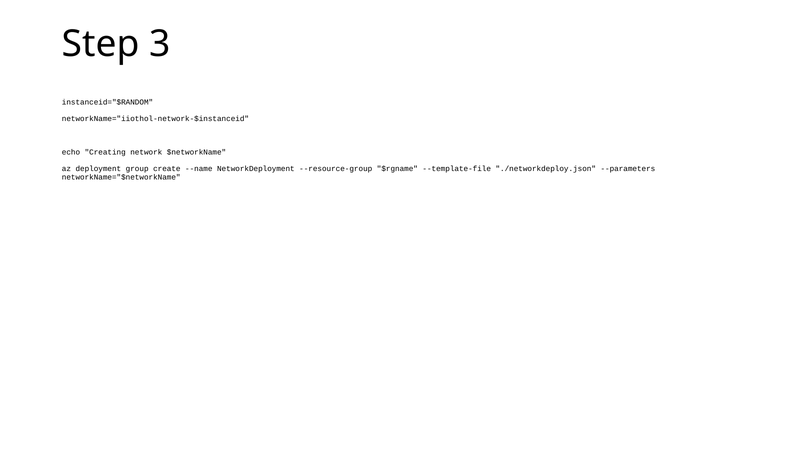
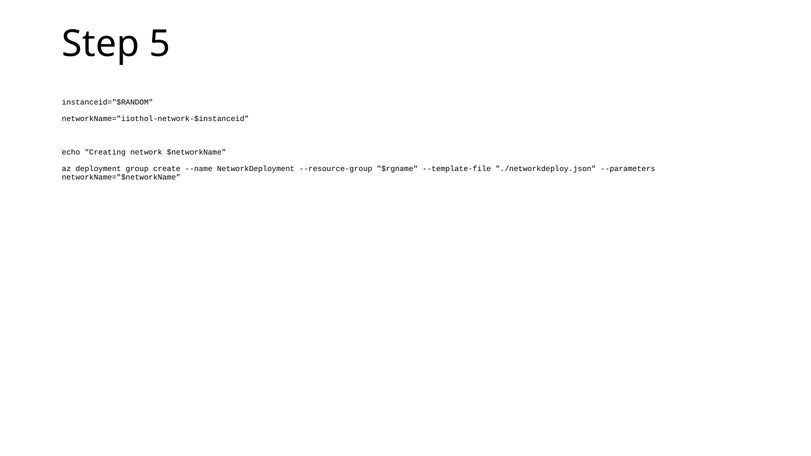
3: 3 -> 5 (160, 44)
